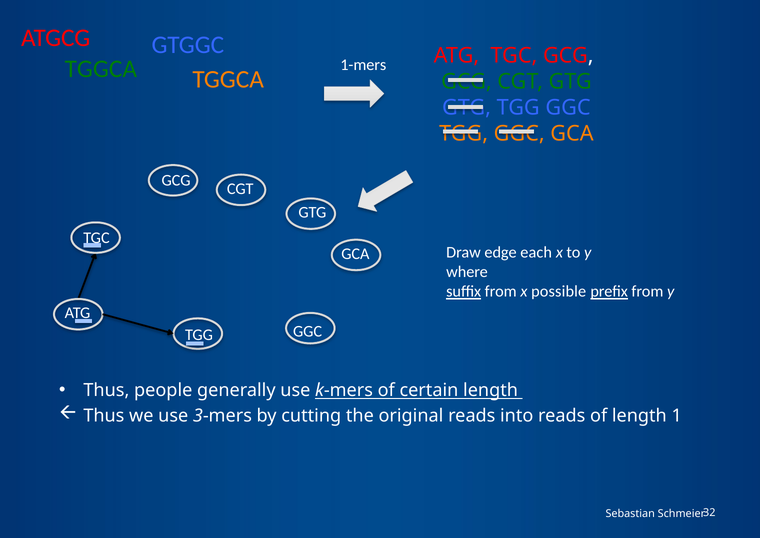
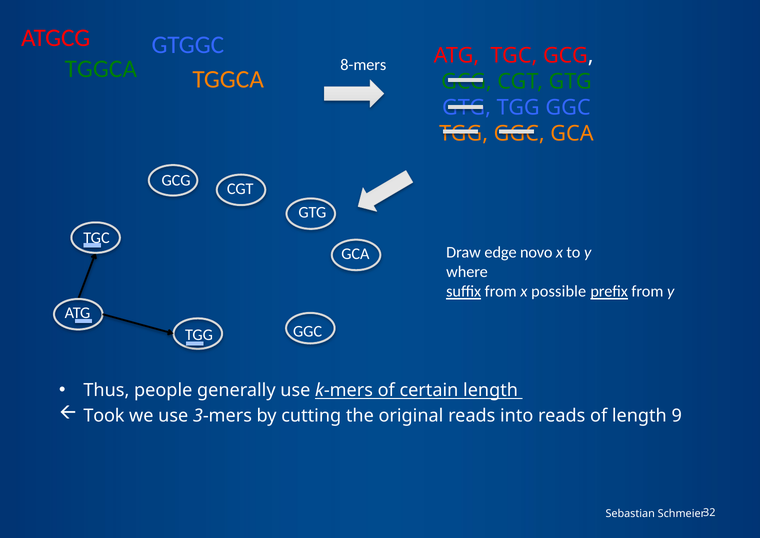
1-mers: 1-mers -> 8-mers (363, 65)
each: each -> novo (536, 252)
Thus: Thus -> Took (104, 415)
1: 1 -> 9 (677, 415)
